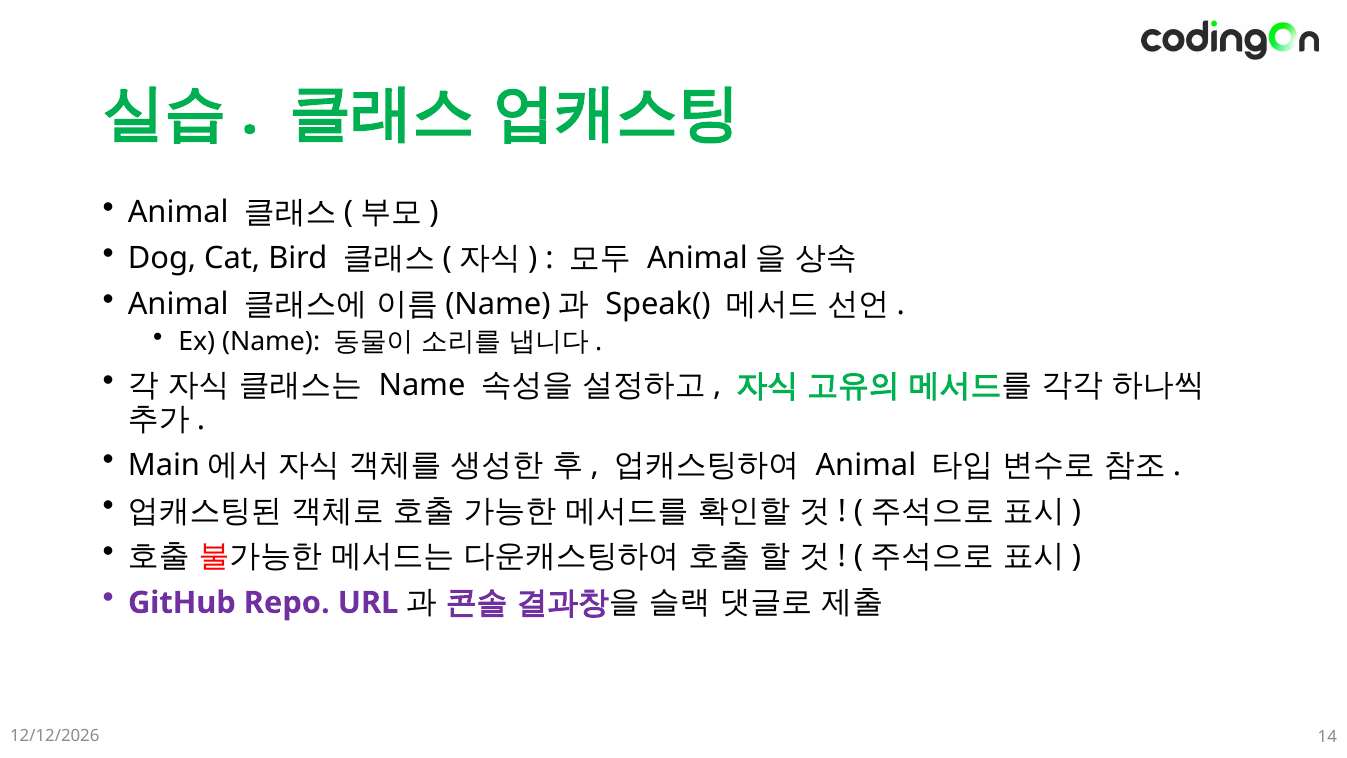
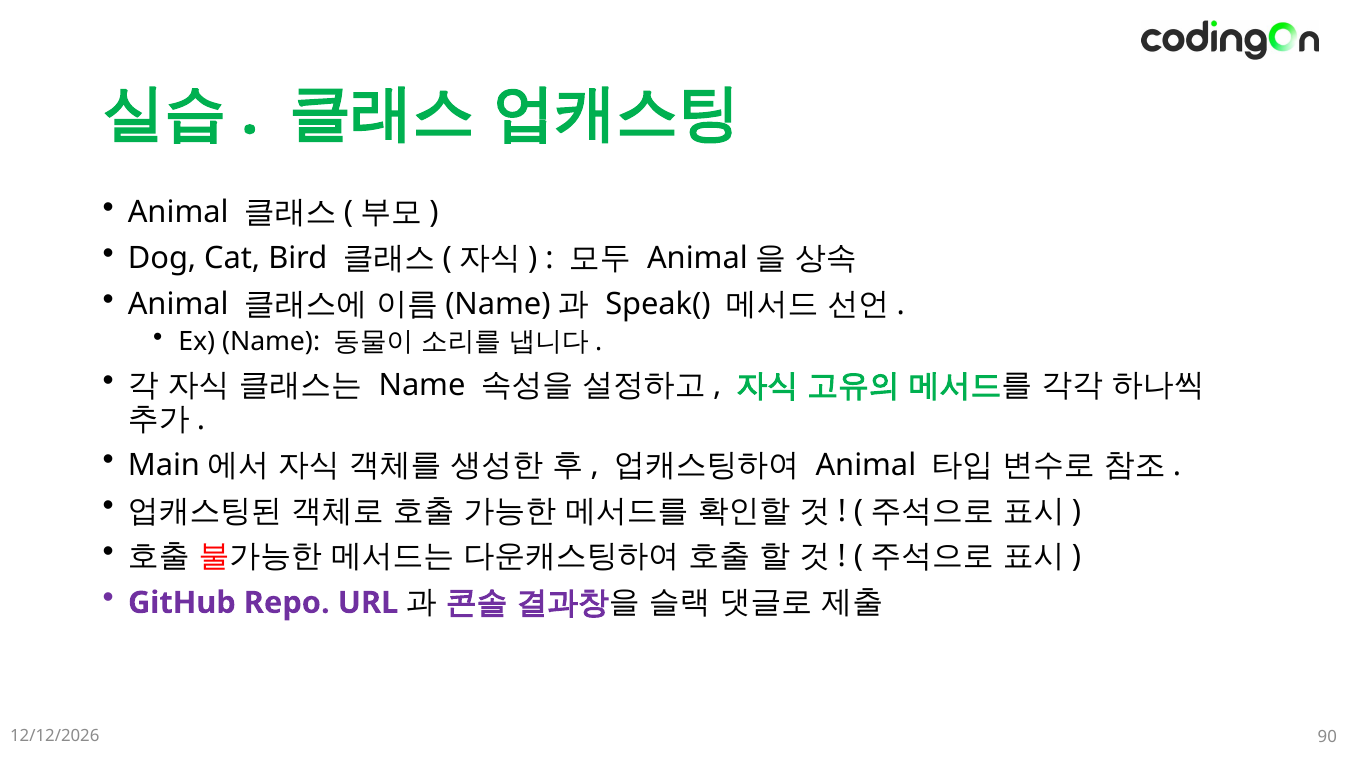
14: 14 -> 90 (1327, 736)
